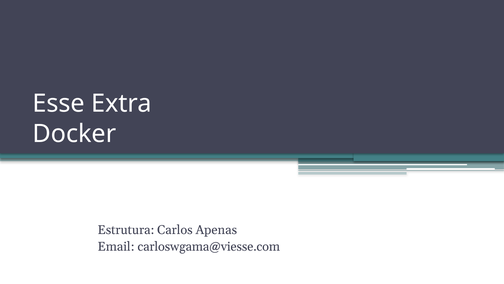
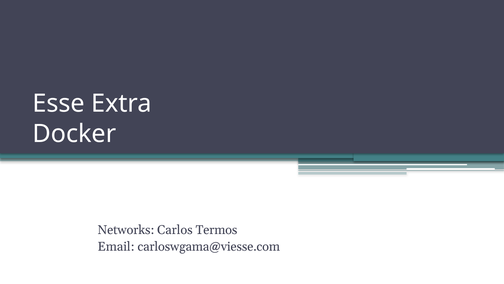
Estrutura: Estrutura -> Networks (126, 229)
Apenas: Apenas -> Termos (216, 229)
